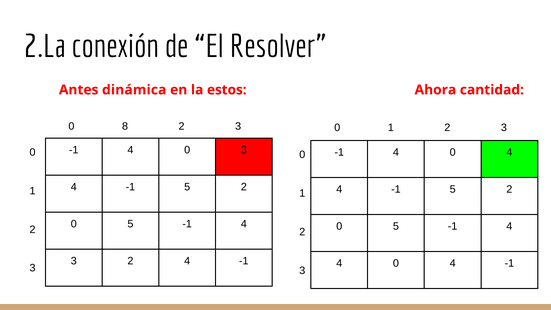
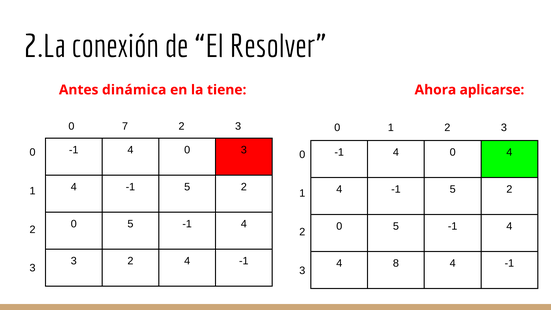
estos: estos -> tiene (227, 90)
cantidad: cantidad -> aplicarse (492, 90)
8: 8 -> 7 (125, 126)
0: 0 -> 8 (396, 263)
